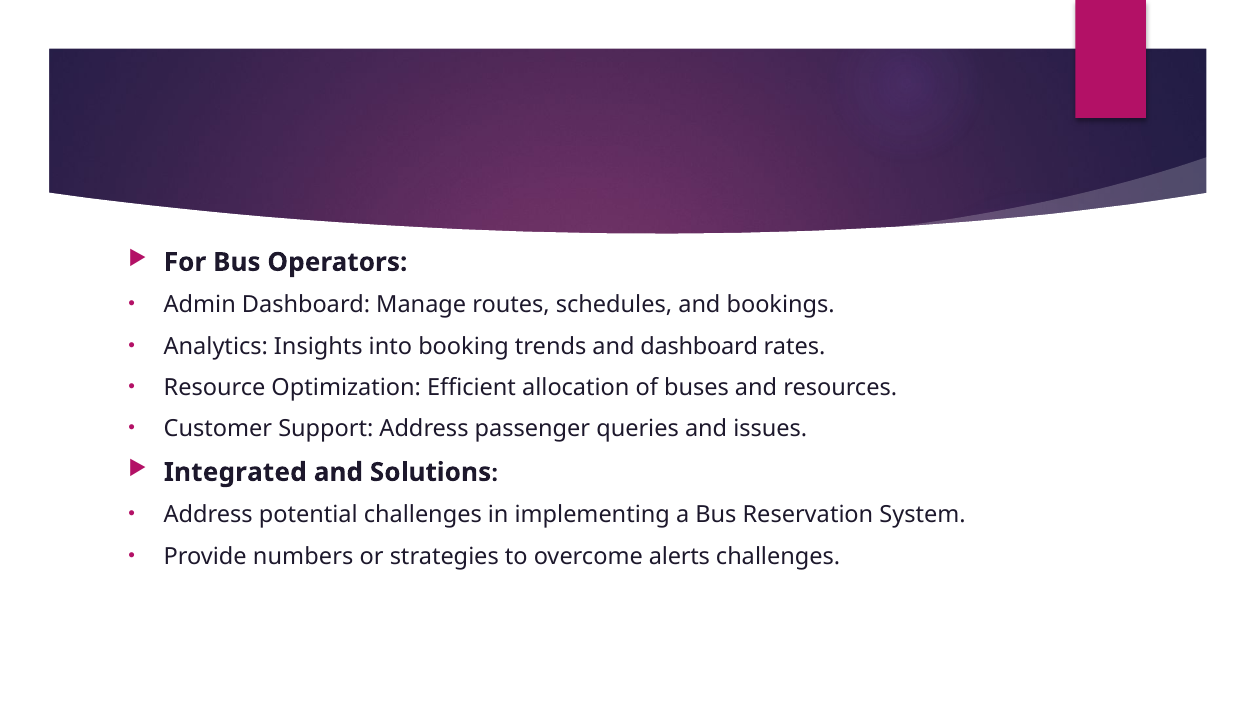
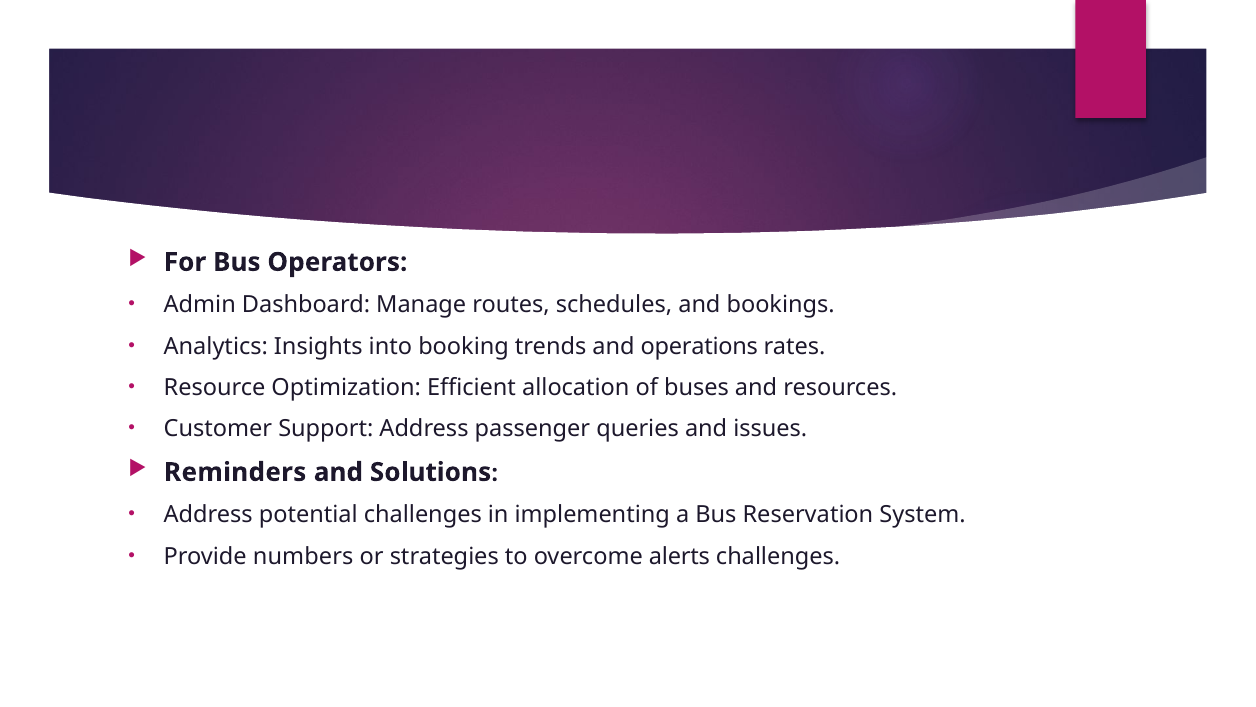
and dashboard: dashboard -> operations (699, 346)
Integrated: Integrated -> Reminders (235, 472)
